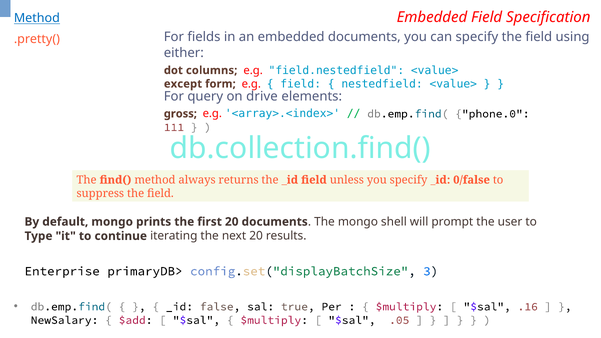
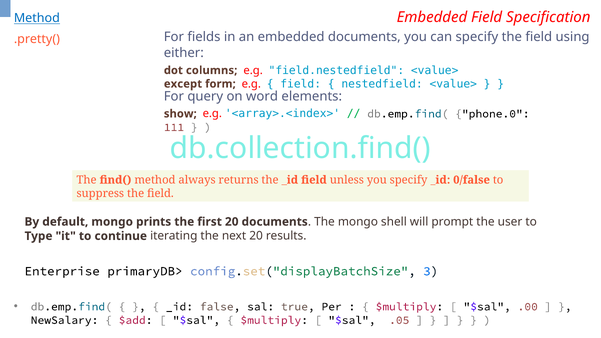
drive: drive -> word (262, 96)
gross: gross -> show (180, 114)
.16: .16 -> .00 (528, 307)
